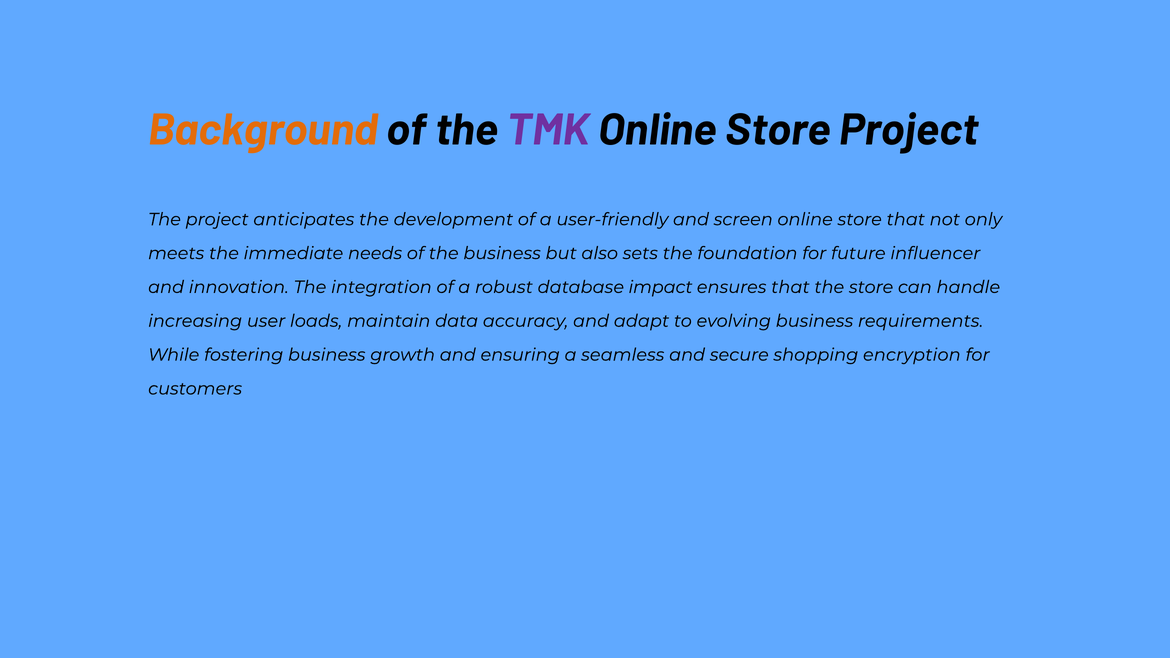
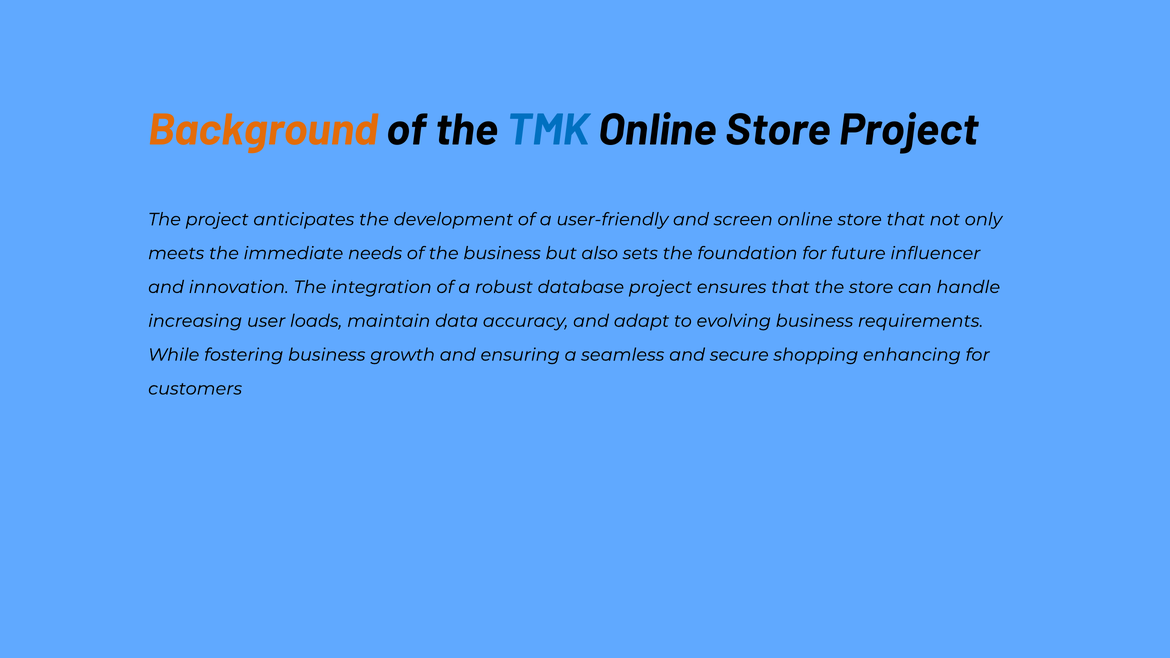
TMK colour: purple -> blue (548, 130)
database impact: impact -> project (660, 287)
encryption: encryption -> enhancing (912, 355)
